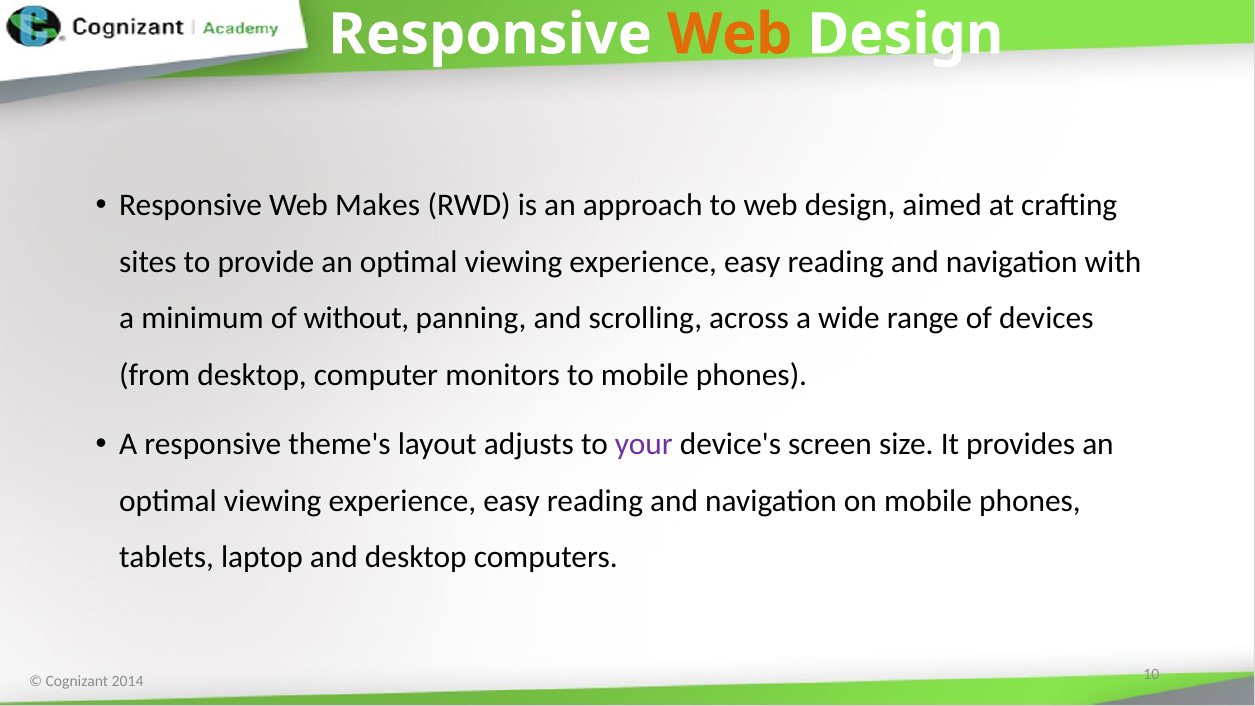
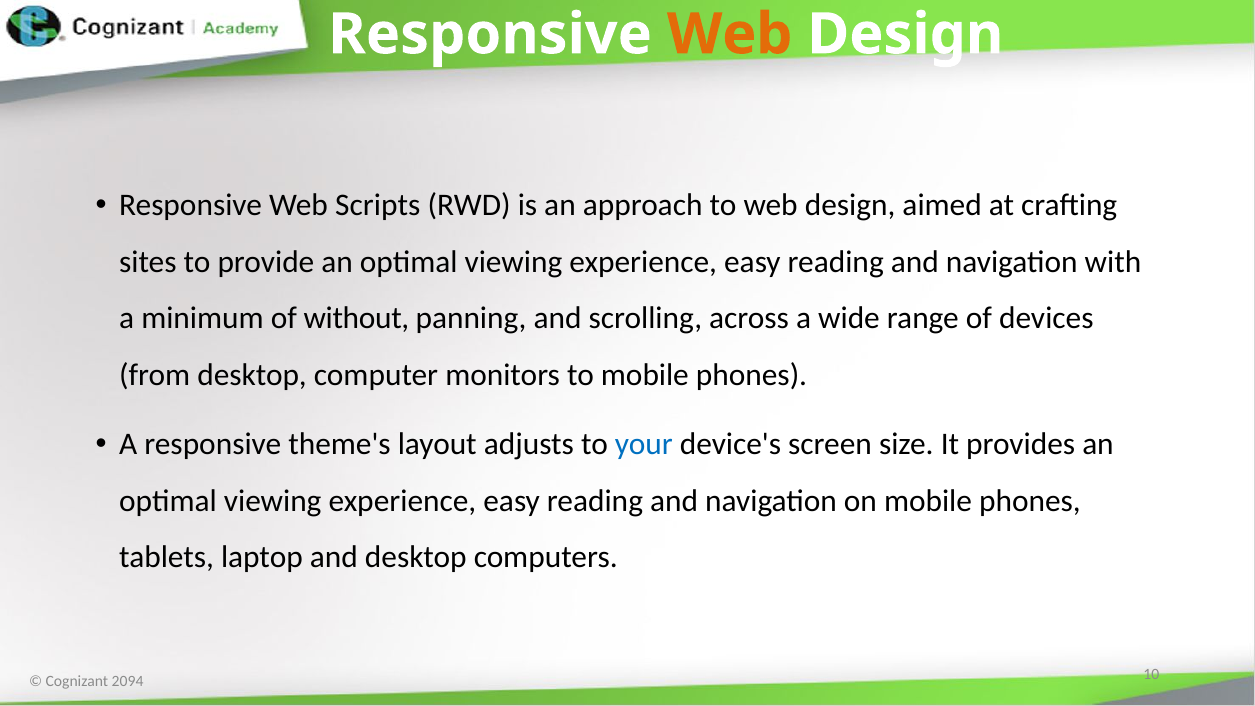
Makes: Makes -> Scripts (378, 205)
your colour: purple -> blue (644, 444)
2014: 2014 -> 2094 (128, 681)
